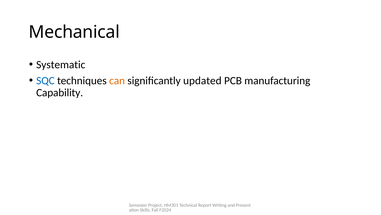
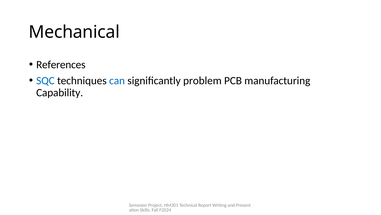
Systematic: Systematic -> References (61, 64)
can colour: orange -> blue (117, 80)
updated: updated -> problem (202, 80)
